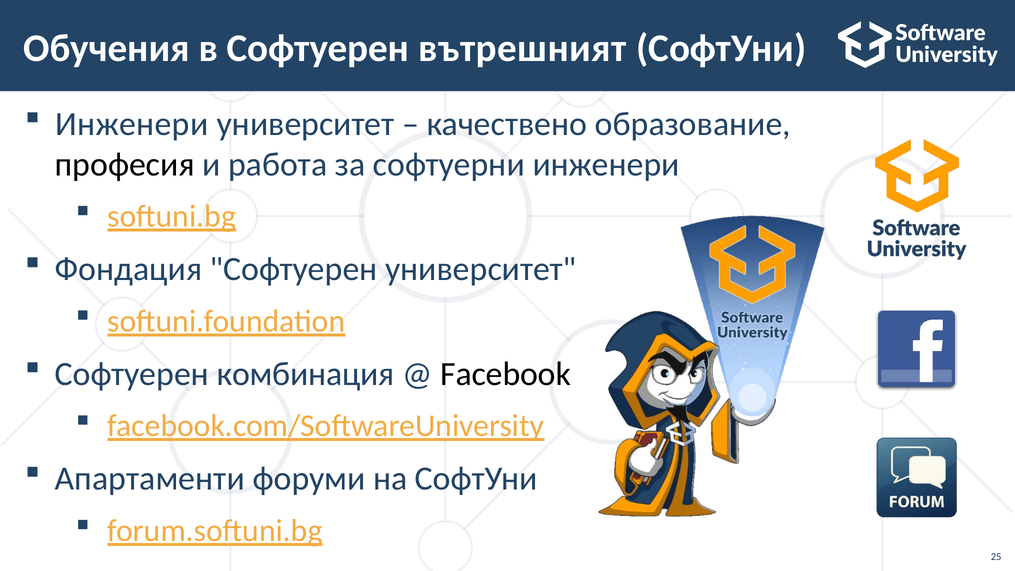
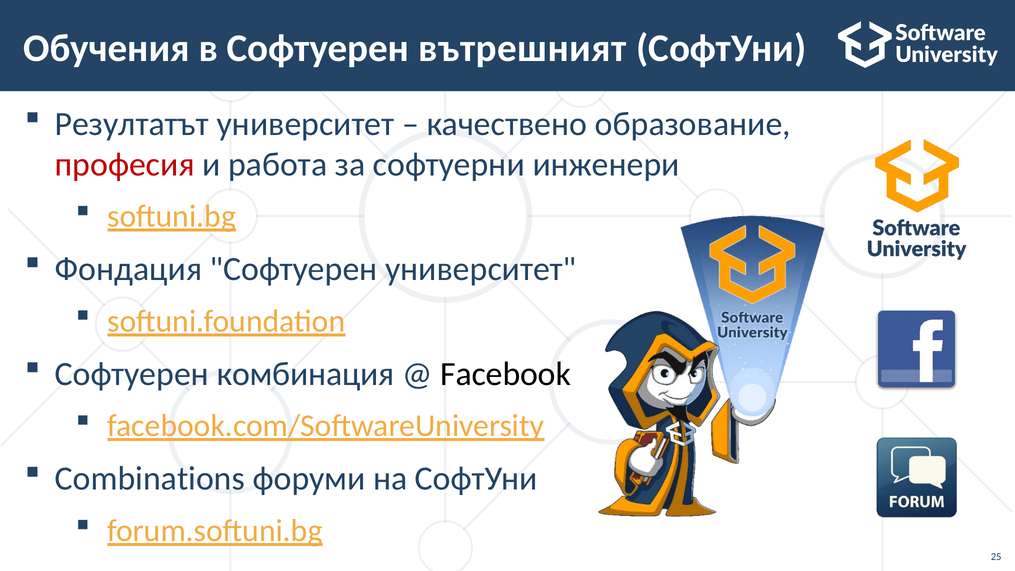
Инженери: Инженери -> Резултатът (132, 124)
професия colour: black -> red (125, 164)
Апартаменти: Апартаменти -> Combinations (150, 479)
